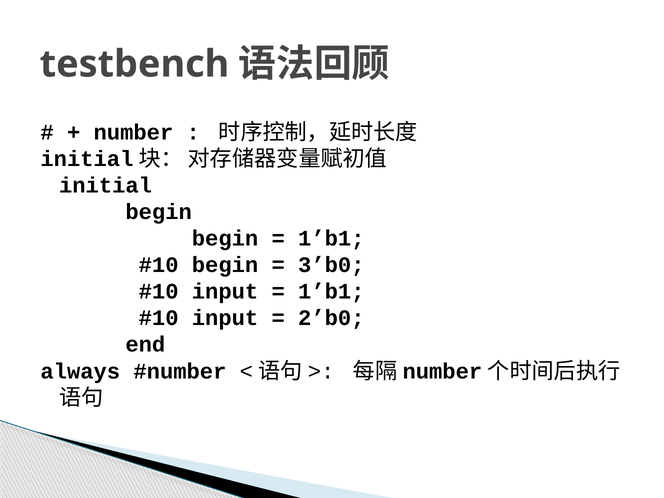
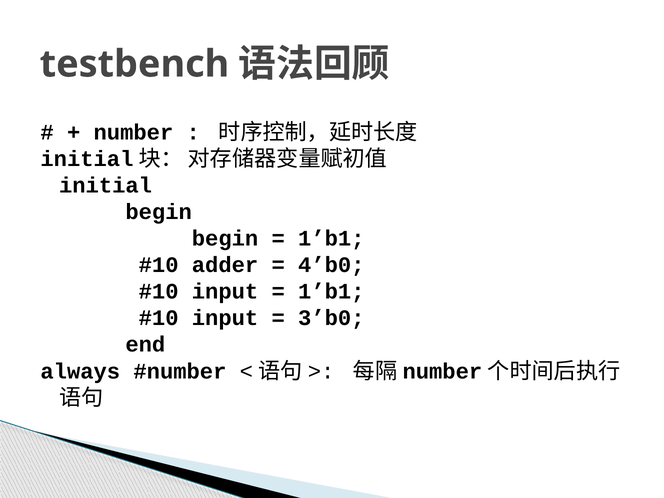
begin: begin -> adder (225, 265)
3’b0: 3’b0 -> 4’b0 (331, 265)
2’b0: 2’b0 -> 3’b0 (331, 318)
